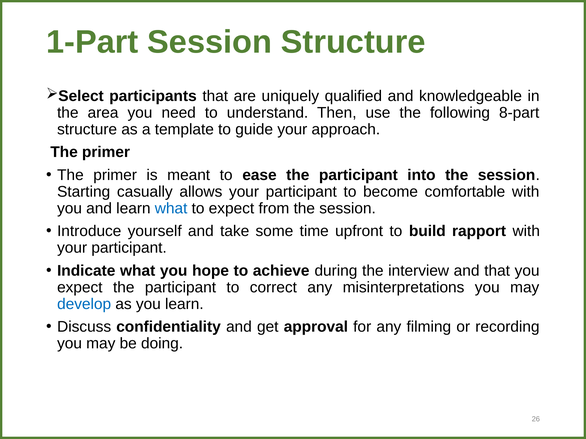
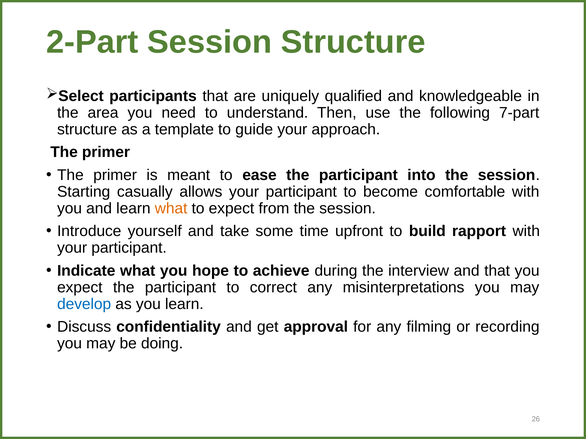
1-Part: 1-Part -> 2-Part (92, 42)
8-part: 8-part -> 7-part (519, 113)
what colour: blue -> orange (171, 209)
